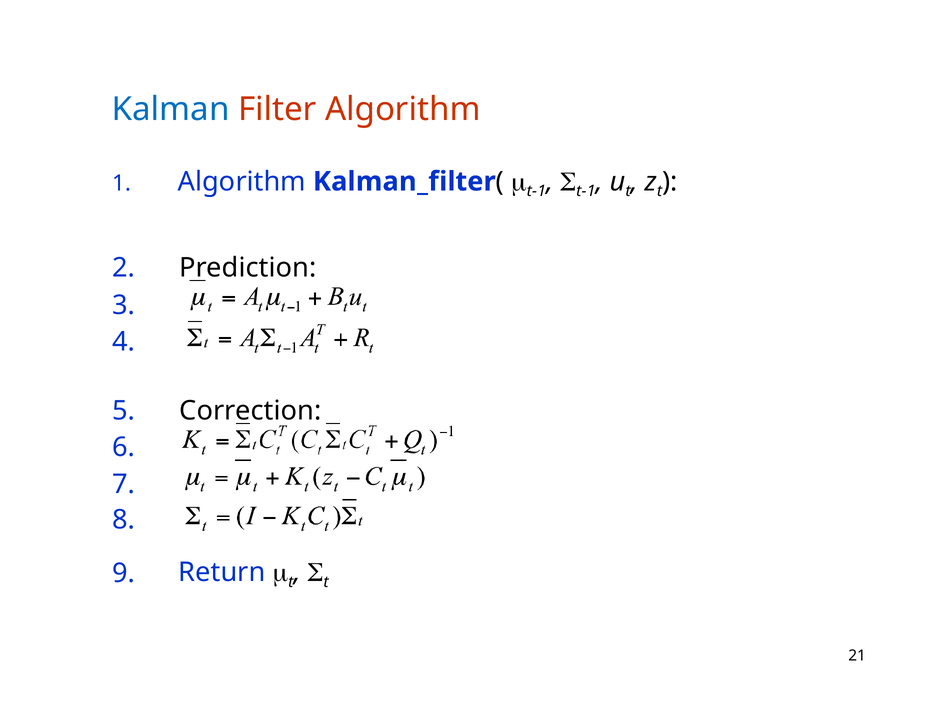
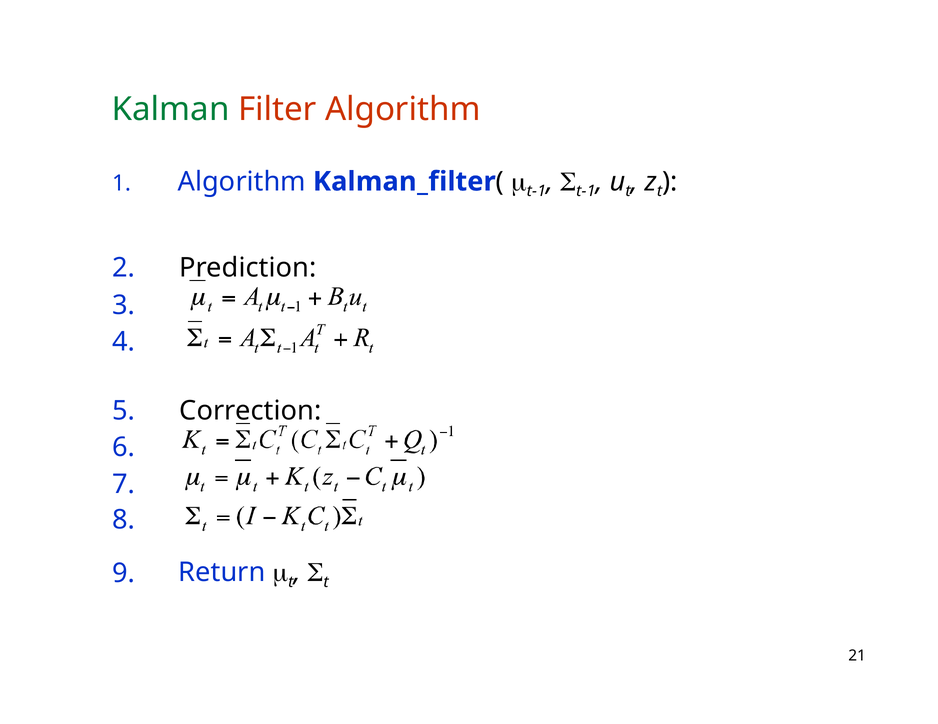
Kalman colour: blue -> green (171, 109)
